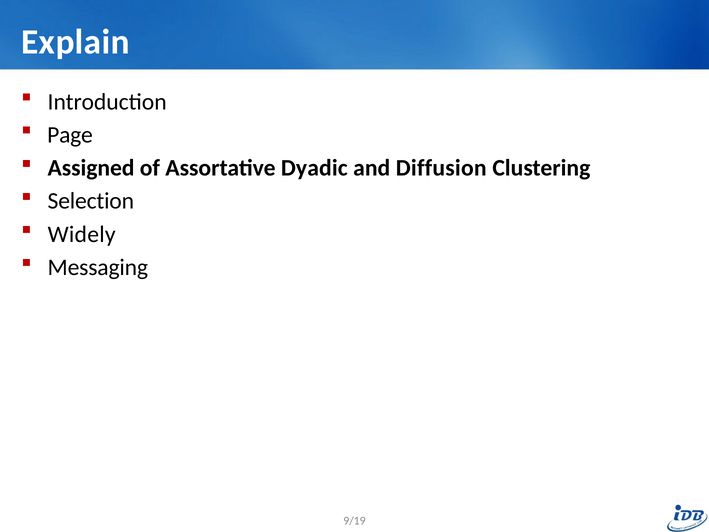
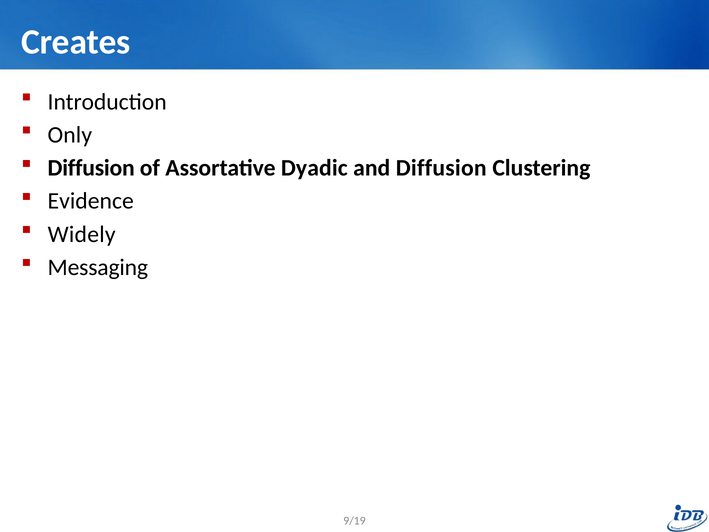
Explain: Explain -> Creates (76, 42)
Page: Page -> Only (70, 135)
Assigned: Assigned -> Diffusion (91, 168)
Selection: Selection -> Evidence (91, 201)
